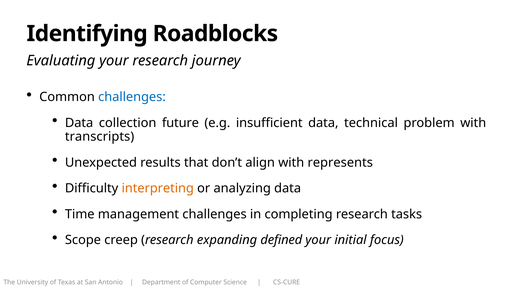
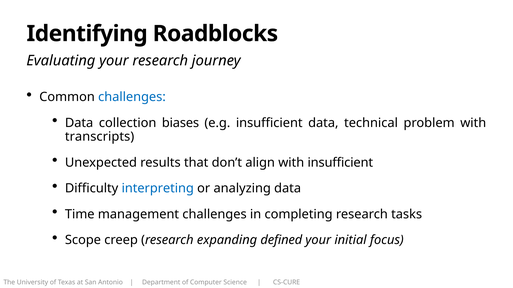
future: future -> biases (181, 123)
with represents: represents -> insufficient (340, 163)
interpreting colour: orange -> blue (158, 189)
